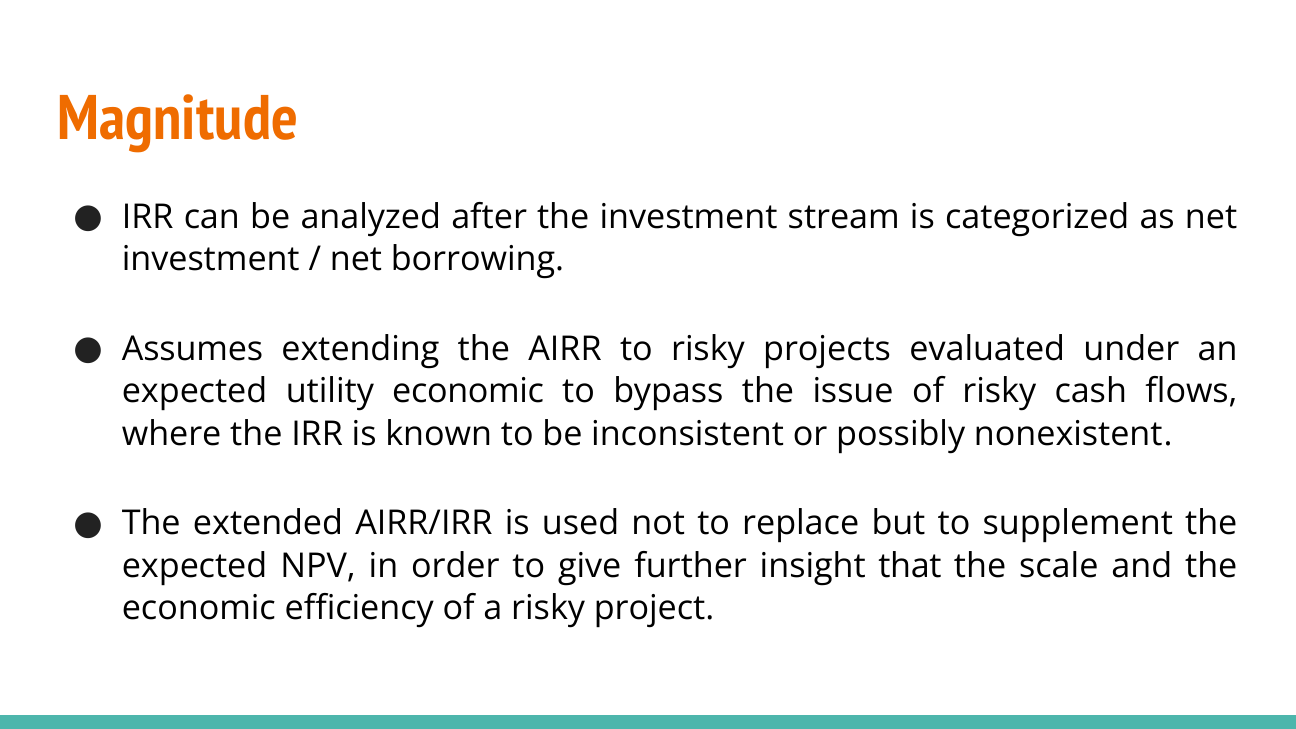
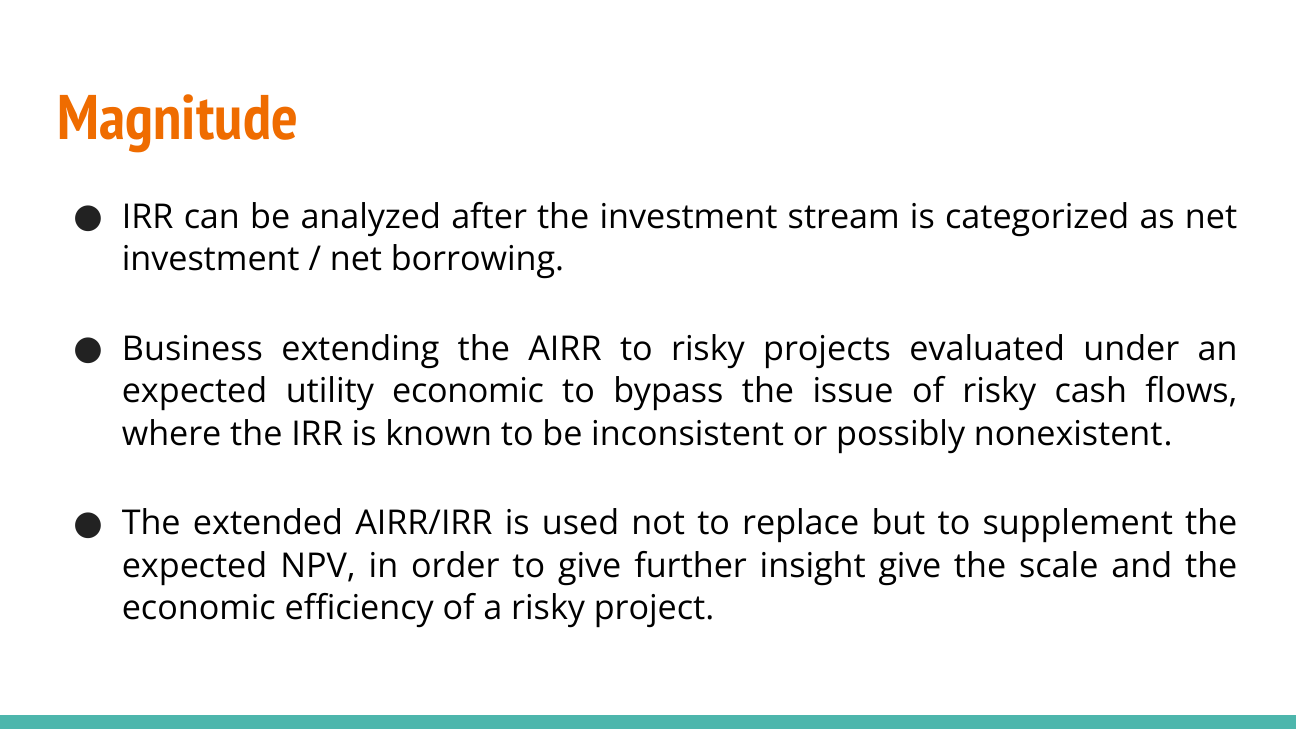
Assumes: Assumes -> Business (192, 349)
insight that: that -> give (910, 566)
